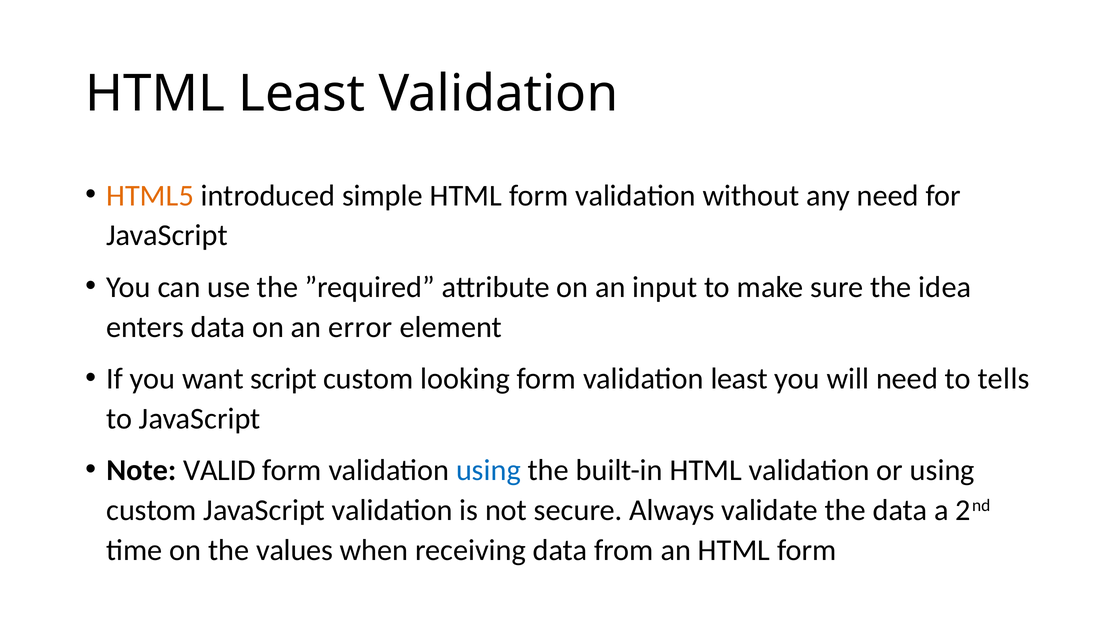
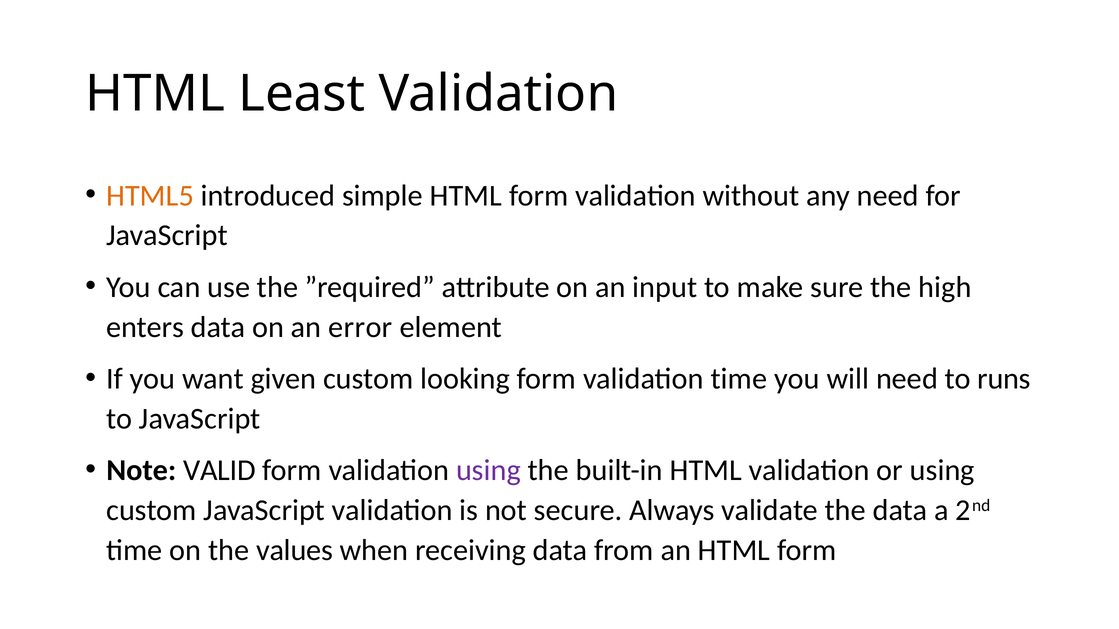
idea: idea -> high (945, 287)
script: script -> given (283, 379)
validation least: least -> time (739, 379)
tells: tells -> runs (1004, 379)
using colour: blue -> purple (488, 471)
